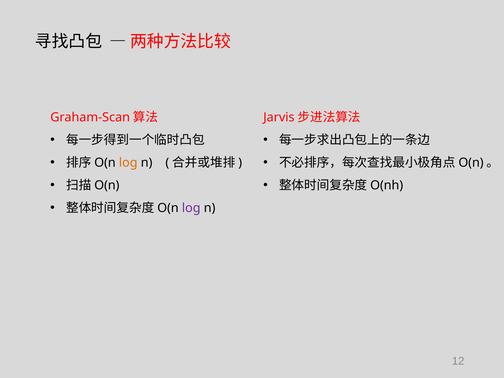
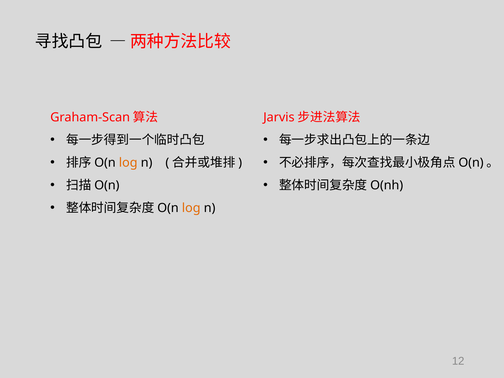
log colour: purple -> orange (191, 208)
